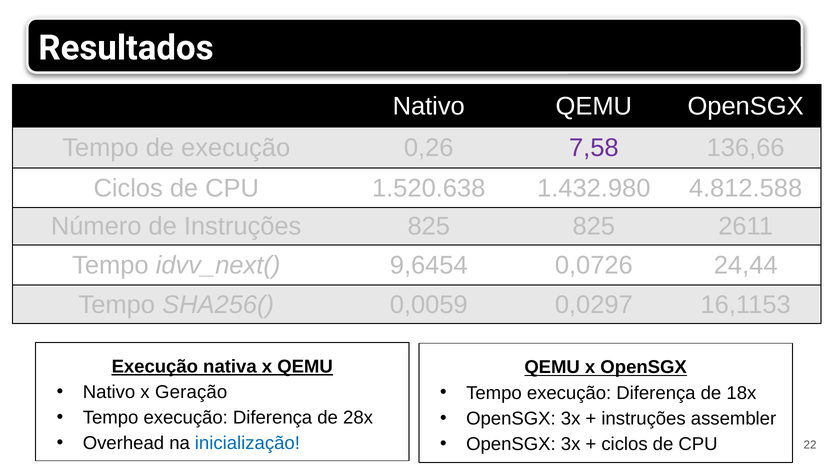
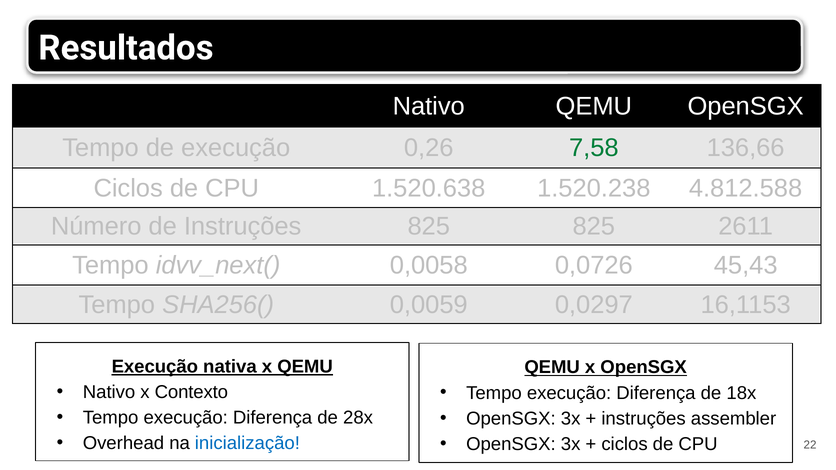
7,58 colour: purple -> green (594, 148)
1.432.980: 1.432.980 -> 1.520.238 (594, 188)
9,6454: 9,6454 -> 0,0058 (429, 265)
24,44: 24,44 -> 45,43 (746, 265)
Geração: Geração -> Contexto (191, 392)
